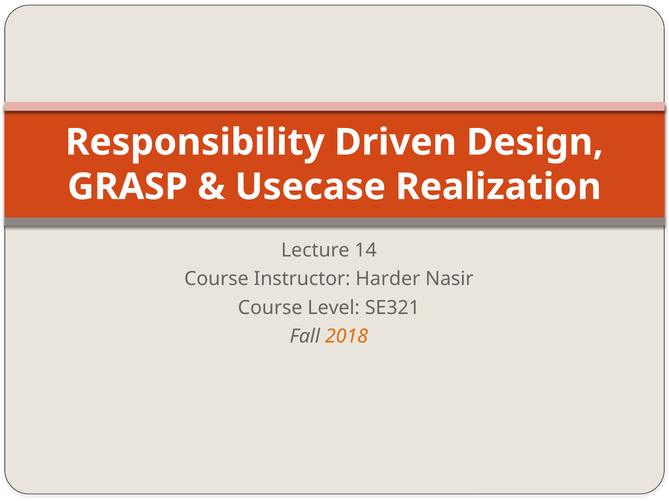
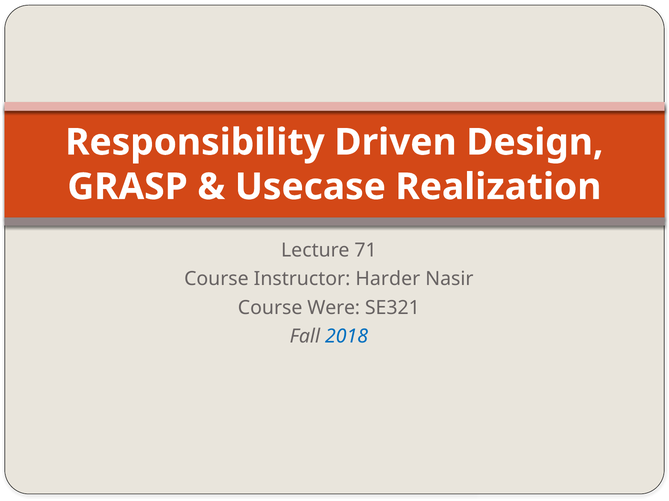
14: 14 -> 71 (366, 251)
Level: Level -> Were (334, 308)
2018 colour: orange -> blue (347, 337)
